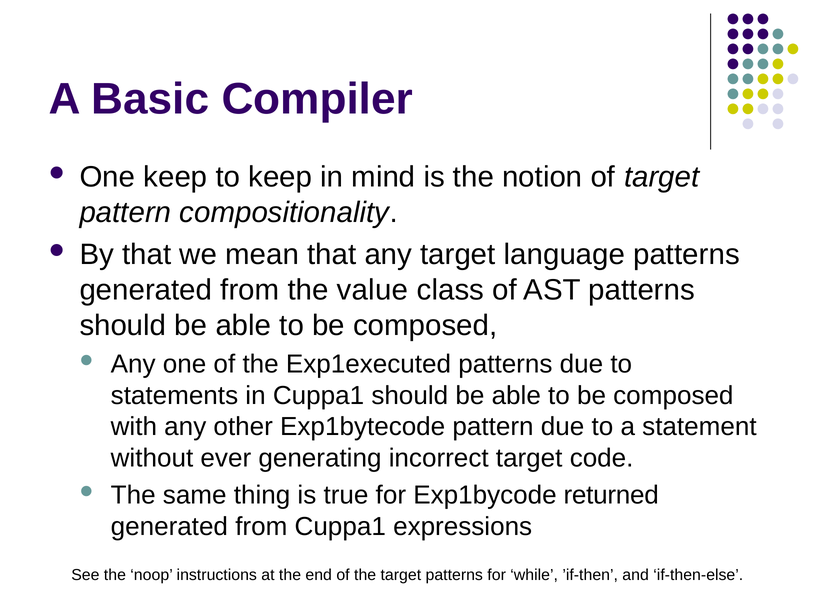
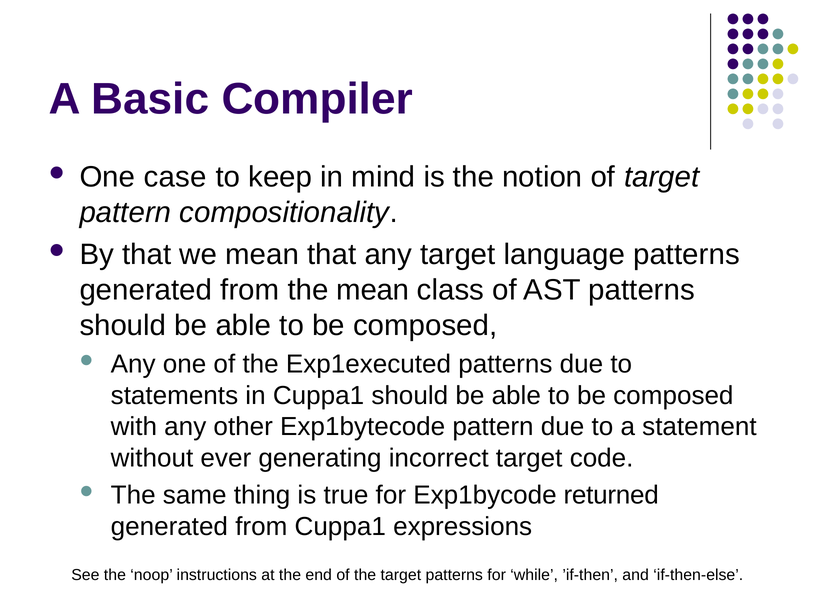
One keep: keep -> case (175, 177)
the value: value -> mean (373, 290)
